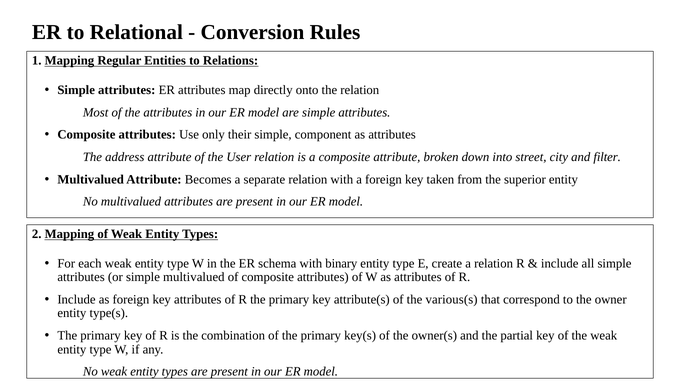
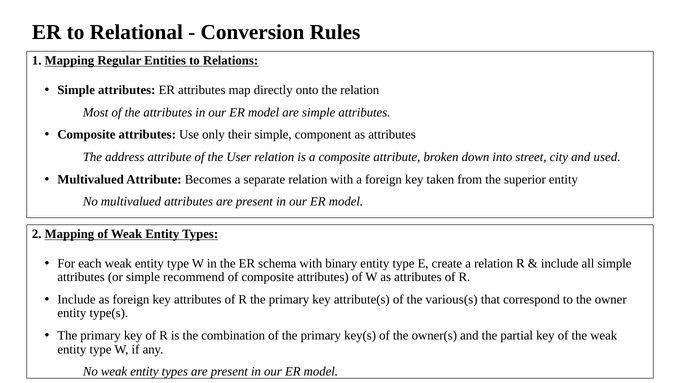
filter: filter -> used (607, 157)
simple multivalued: multivalued -> recommend (194, 277)
